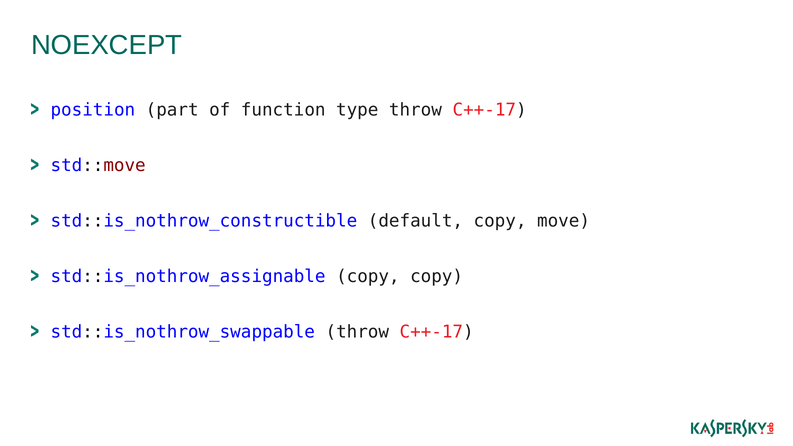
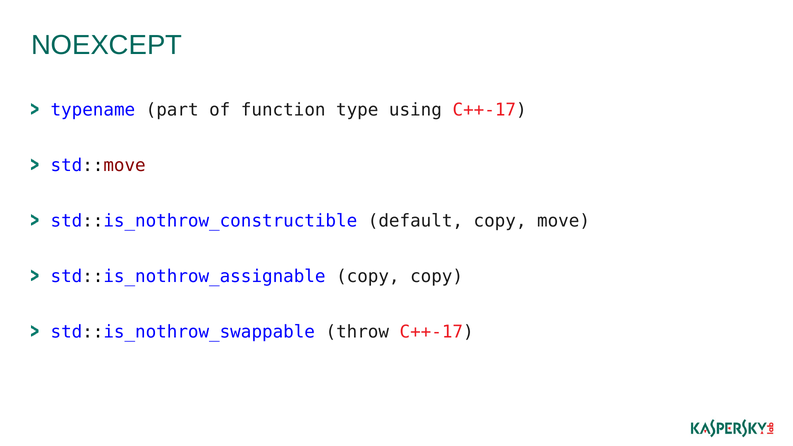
position: position -> typename (93, 110)
type throw: throw -> using (415, 110)
